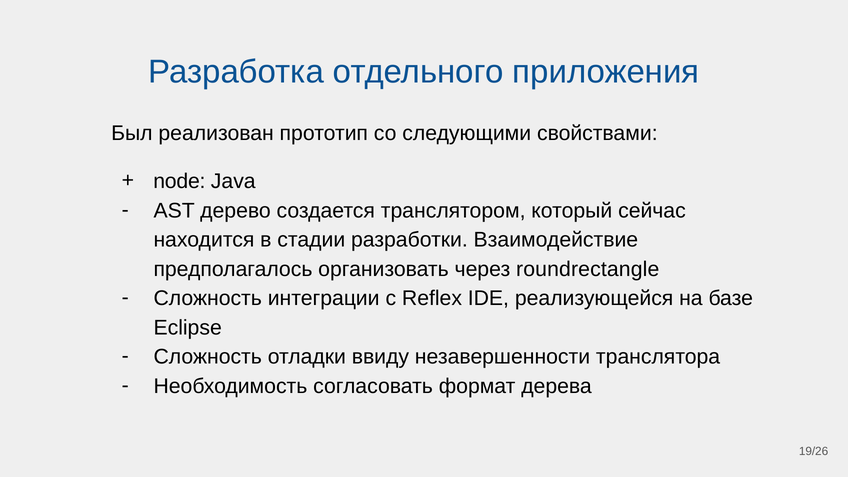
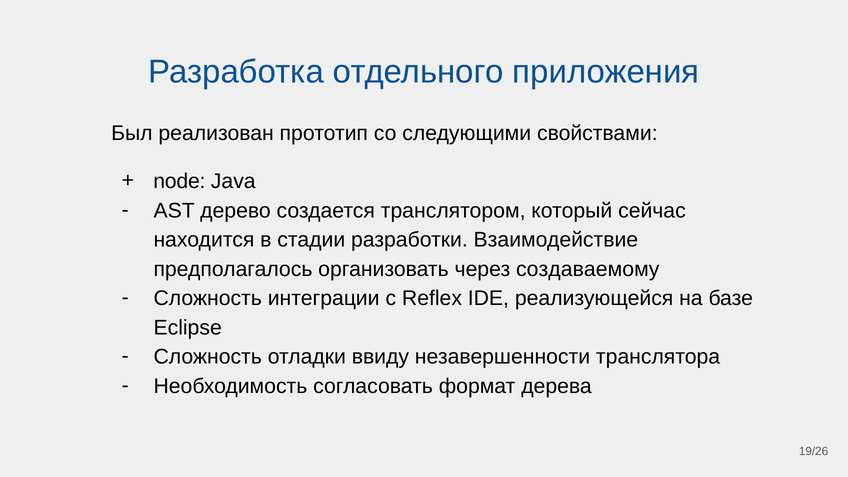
roundrectangle: roundrectangle -> создаваемому (588, 269)
